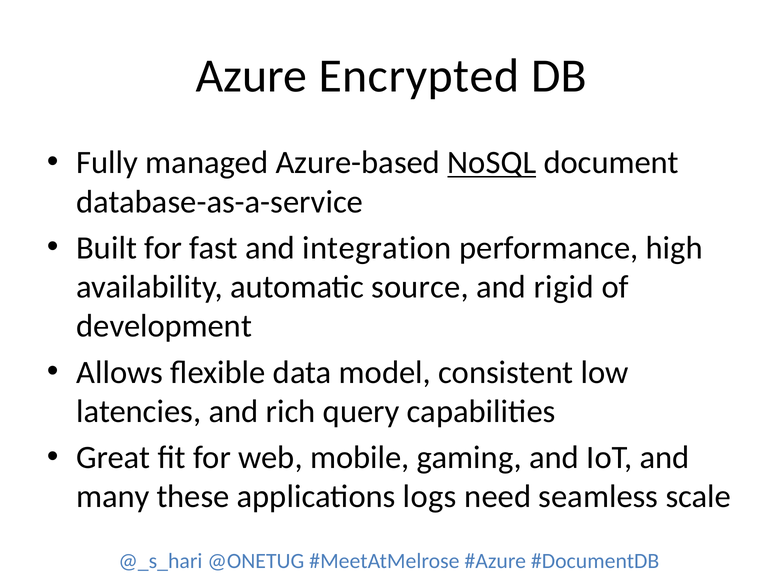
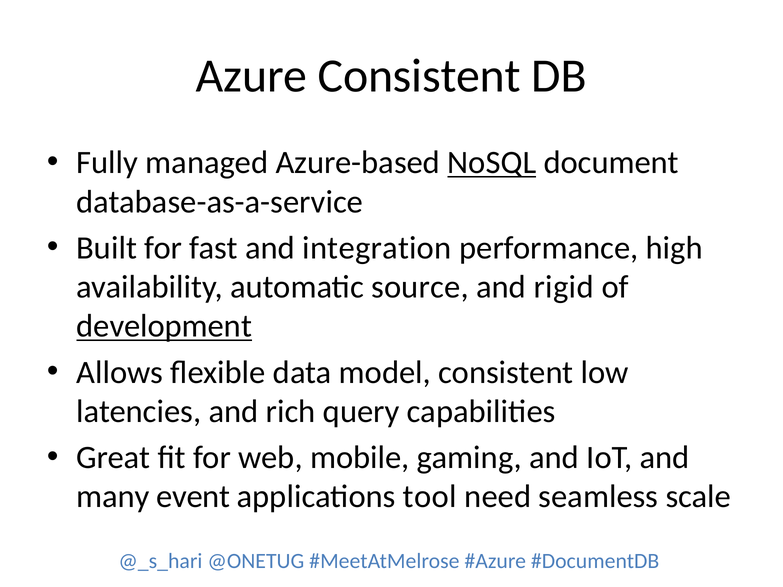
Azure Encrypted: Encrypted -> Consistent (419, 76)
development underline: none -> present (164, 326)
these: these -> event (193, 497)
logs: logs -> tool (430, 497)
